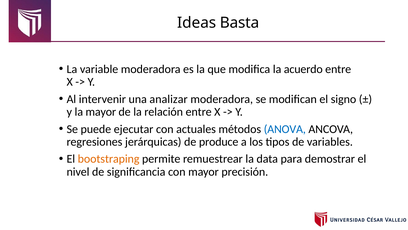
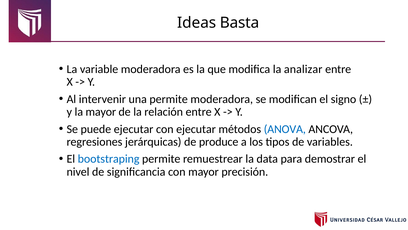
acuerdo: acuerdo -> analizar (303, 69)
una analizar: analizar -> permite (169, 99)
con actuales: actuales -> ejecutar (196, 129)
bootstraping colour: orange -> blue (109, 159)
